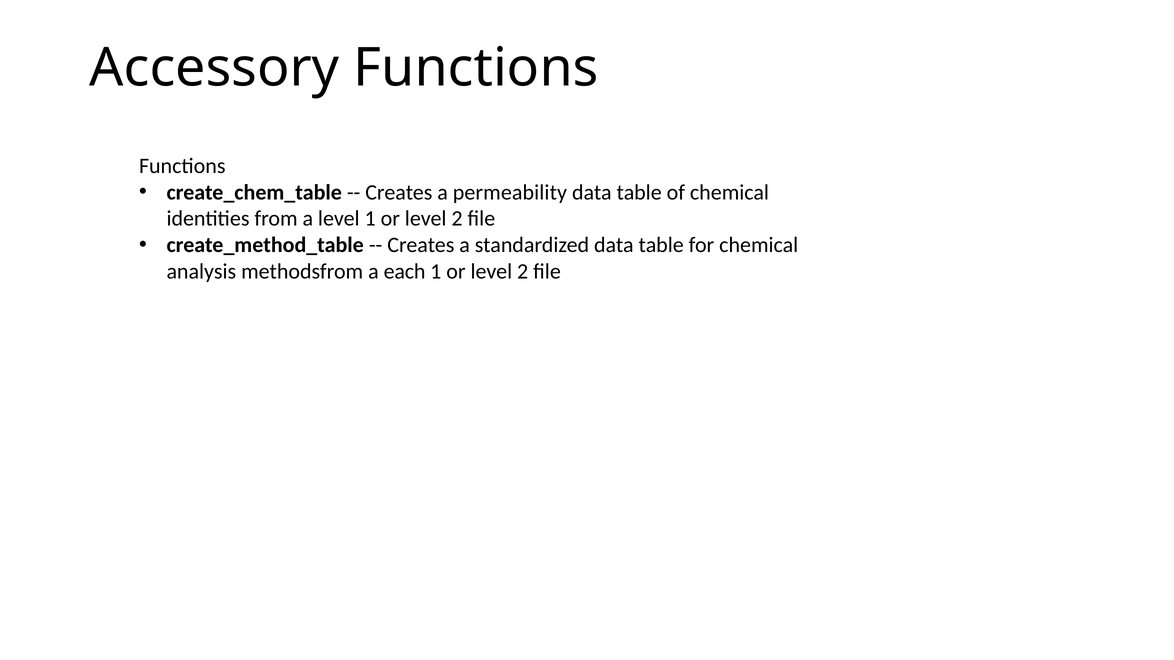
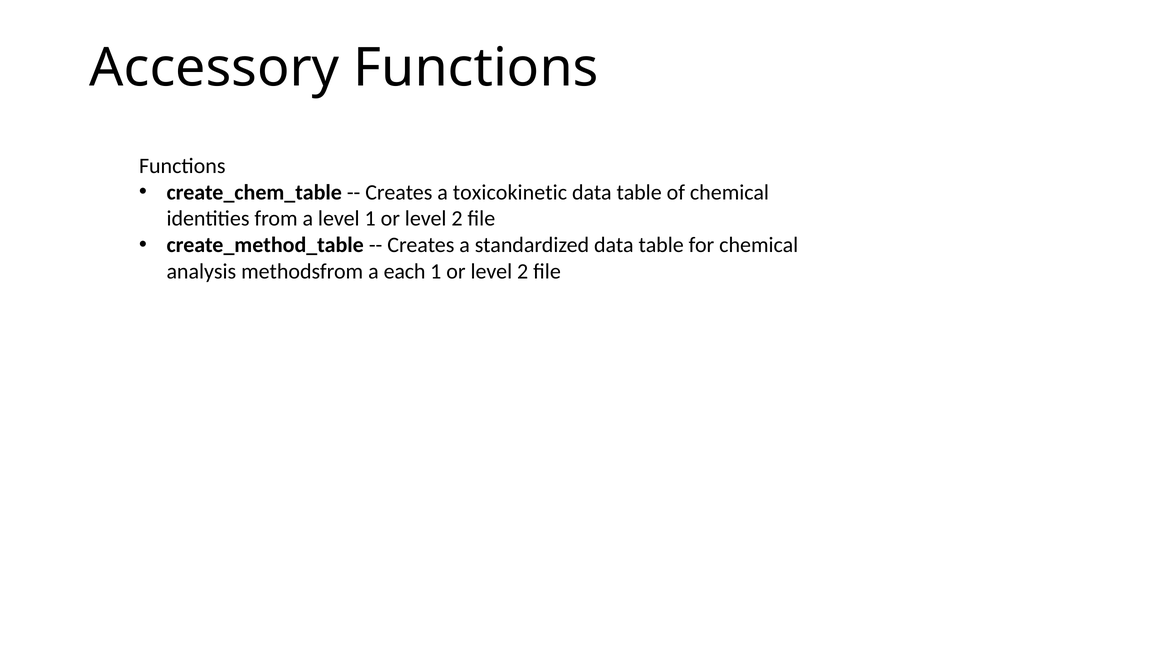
permeability: permeability -> toxicokinetic (510, 192)
